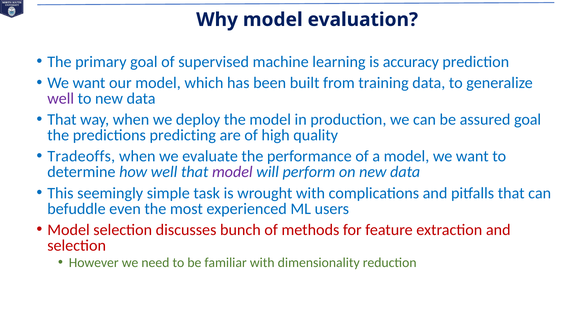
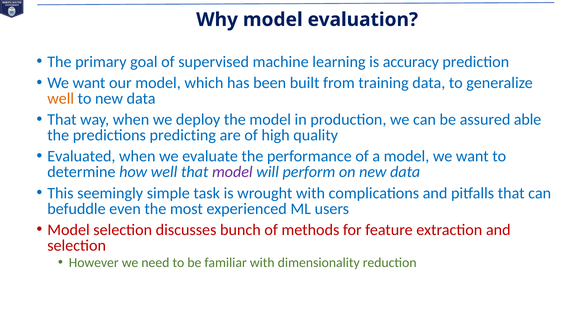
well colour: purple -> orange (61, 99)
assured goal: goal -> able (528, 120)
Tradeoffs: Tradeoffs -> Evaluated (81, 156)
